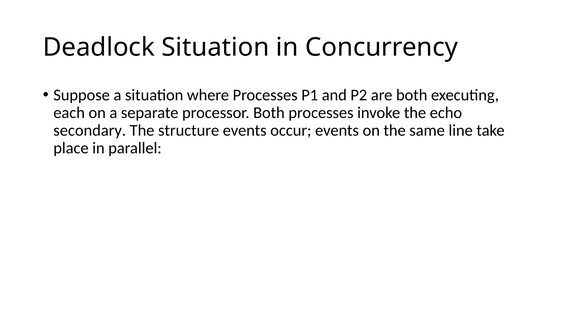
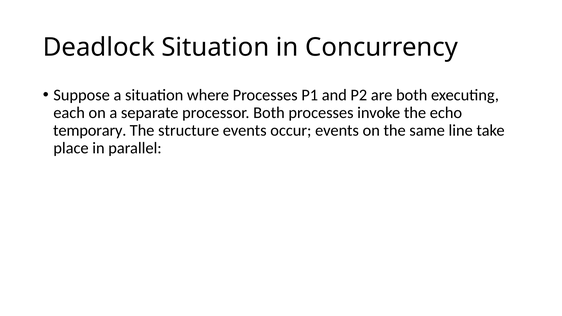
secondary: secondary -> temporary (90, 130)
